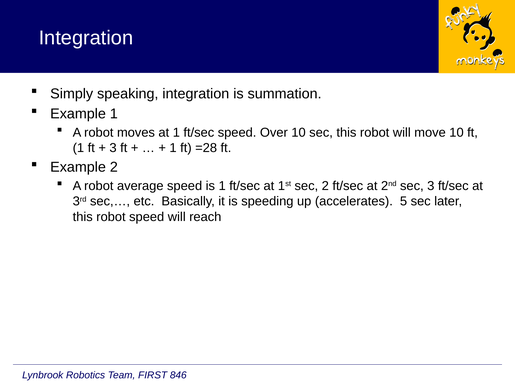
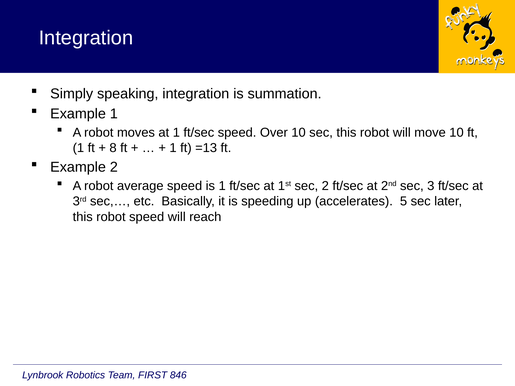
3: 3 -> 8 (113, 148)
=28: =28 -> =13 (206, 148)
